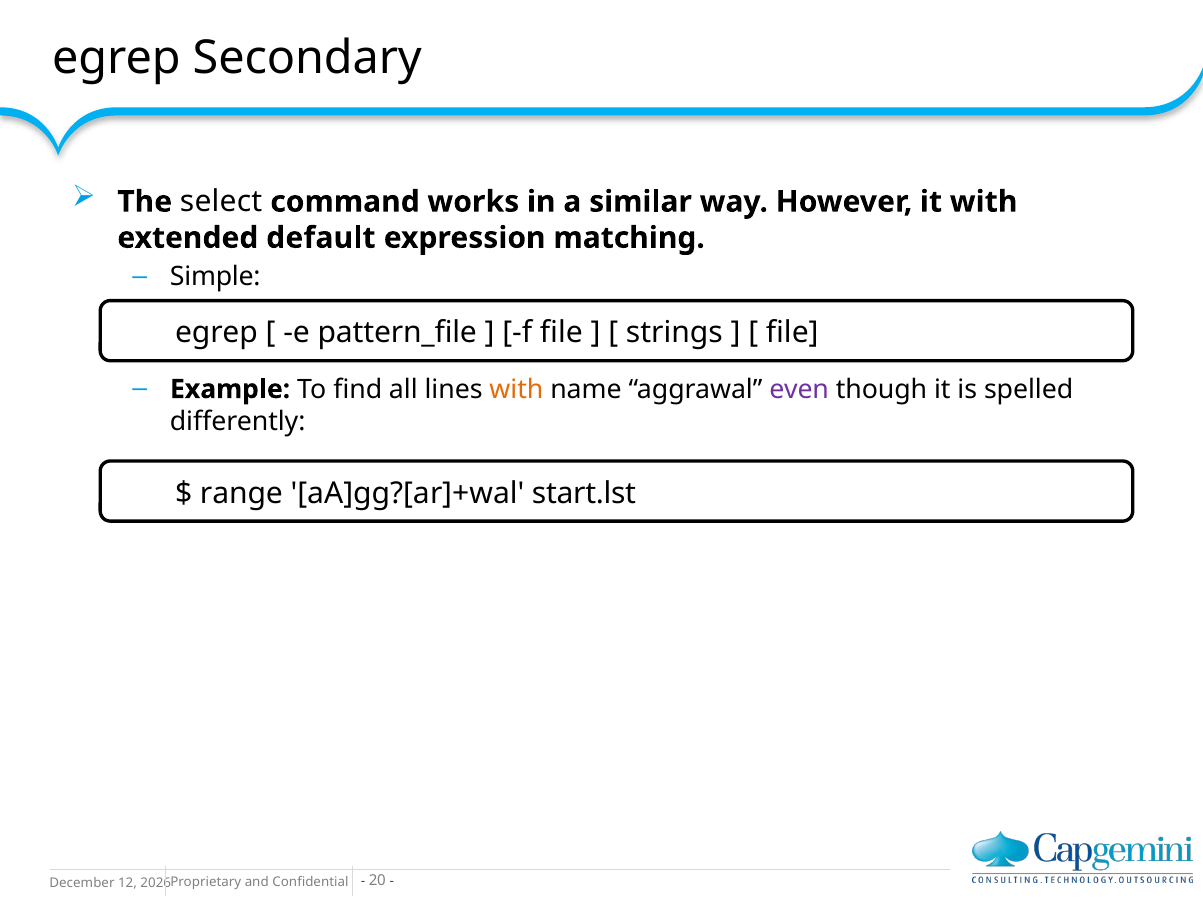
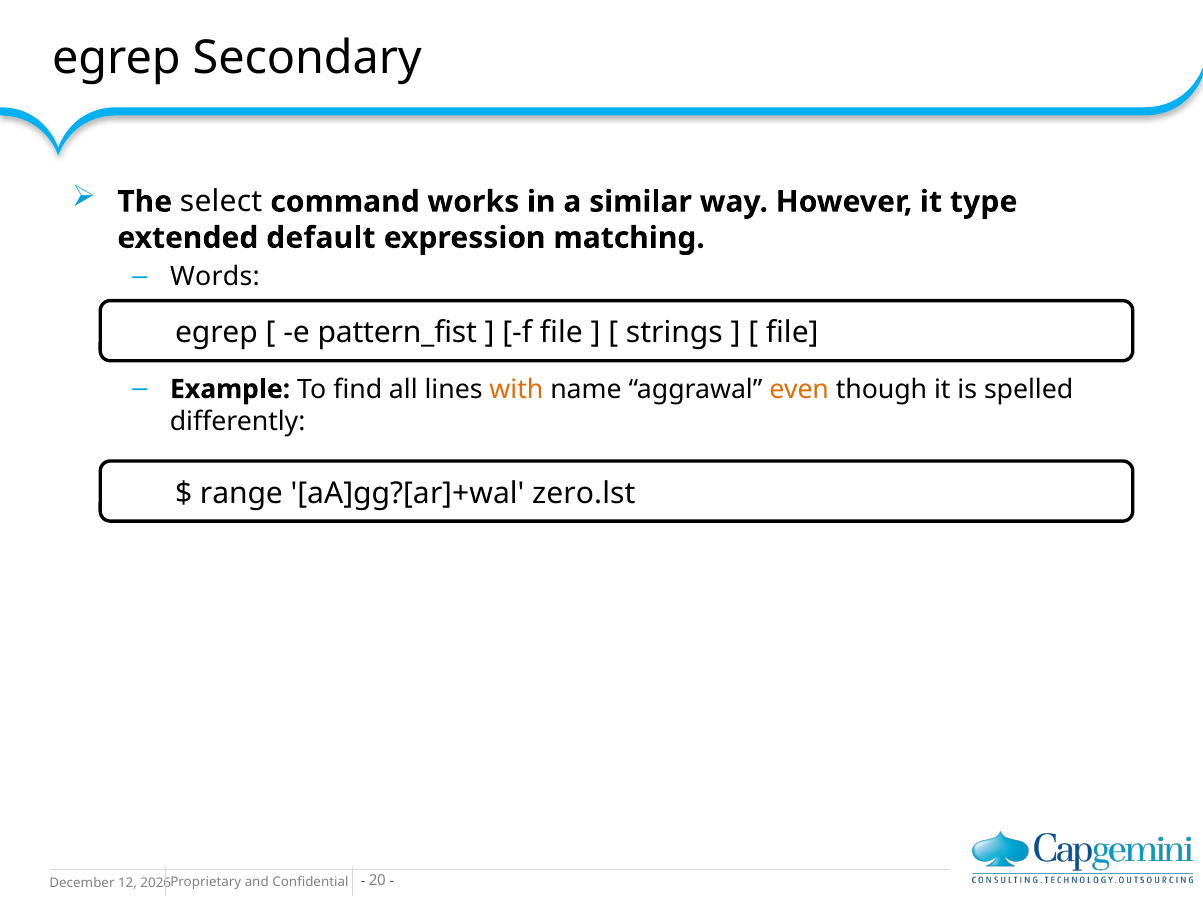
it with: with -> type (984, 202)
Simple: Simple -> Words (215, 277)
pattern_file: pattern_file -> pattern_fist (397, 333)
even colour: purple -> orange (799, 389)
start.lst: start.lst -> zero.lst (584, 493)
